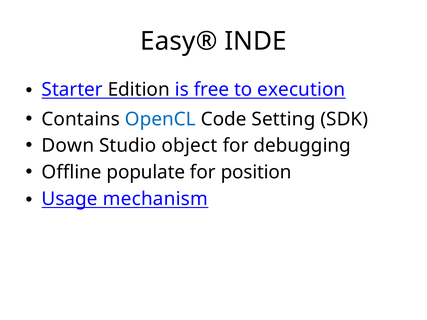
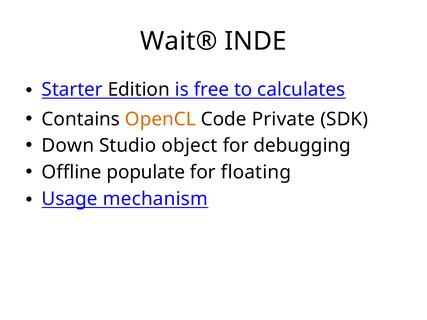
Easy®: Easy® -> Wait® (179, 41)
execution: execution -> calculates (301, 90)
OpenCL colour: blue -> orange (160, 119)
Setting: Setting -> Private (284, 119)
position: position -> floating (256, 172)
